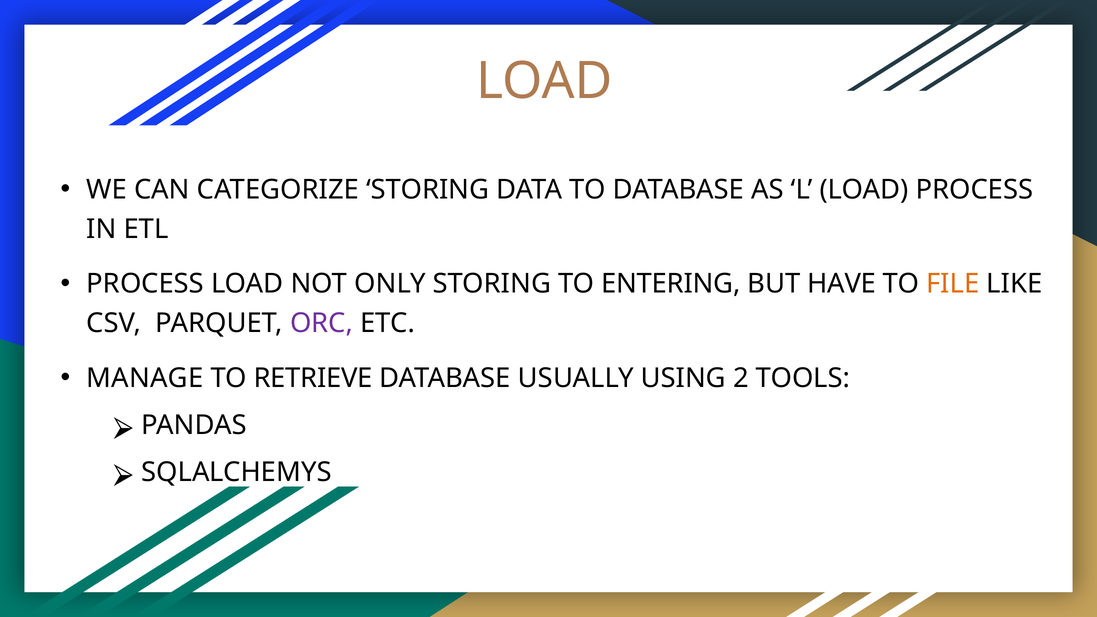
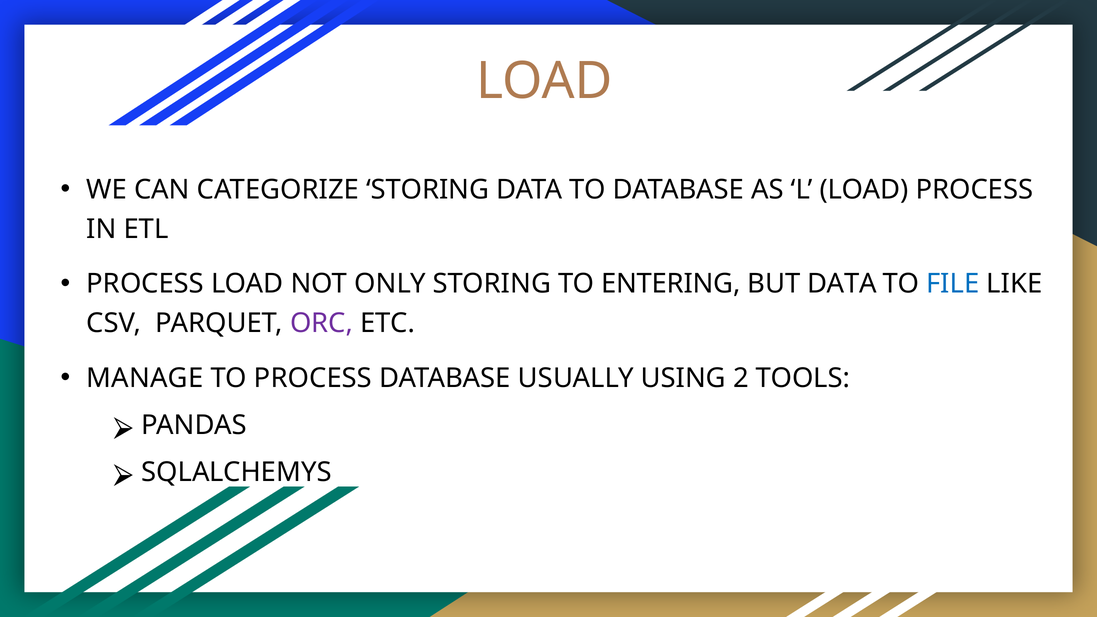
BUT HAVE: HAVE -> DATA (842, 284)
FILE colour: orange -> blue (953, 284)
TO RETRIEVE: RETRIEVE -> PROCESS (313, 378)
